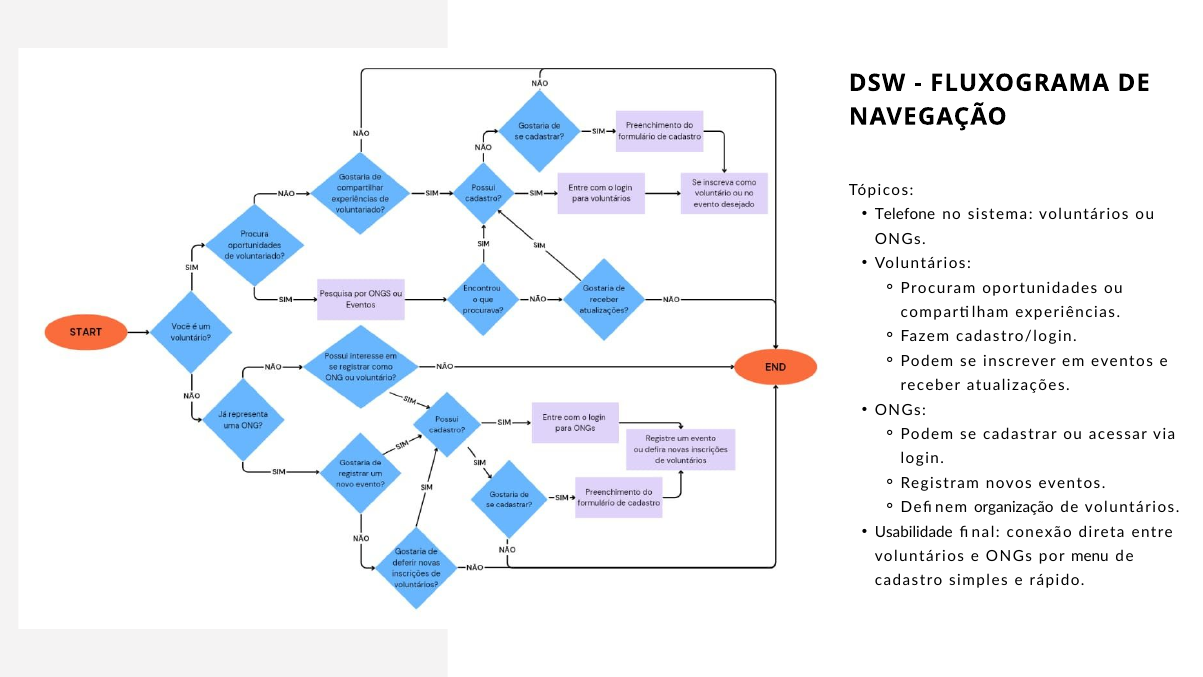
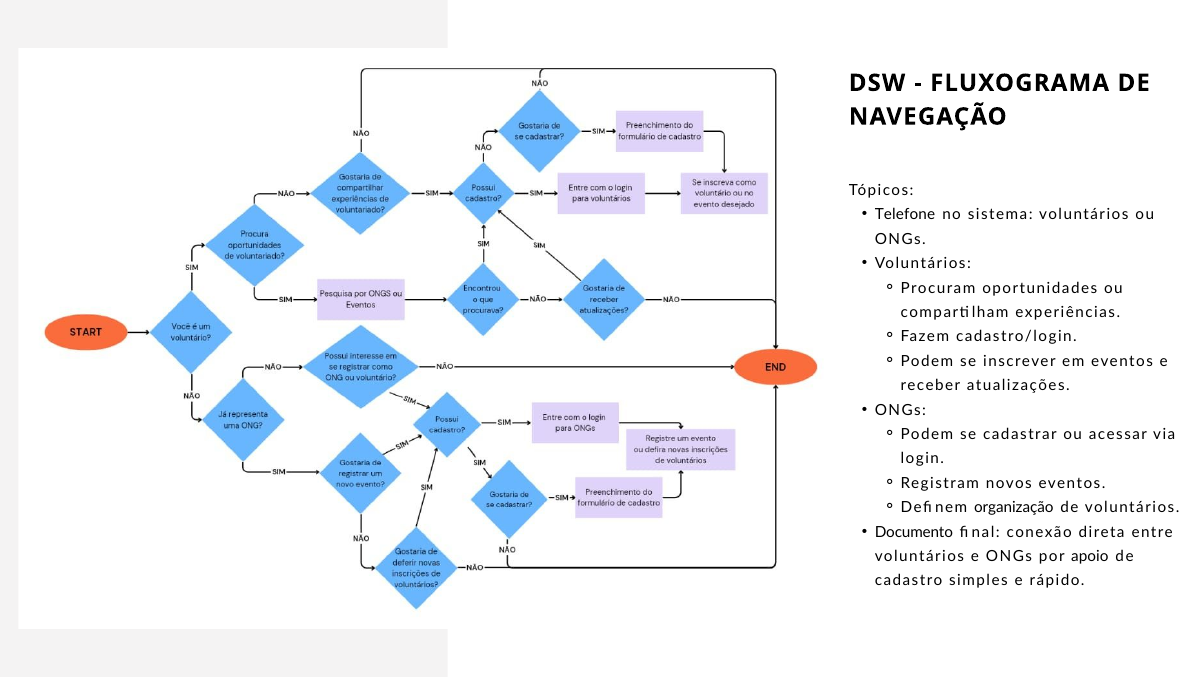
Usabilidade: Usabilidade -> Documento (914, 532)
menu: menu -> apoio (1090, 556)
